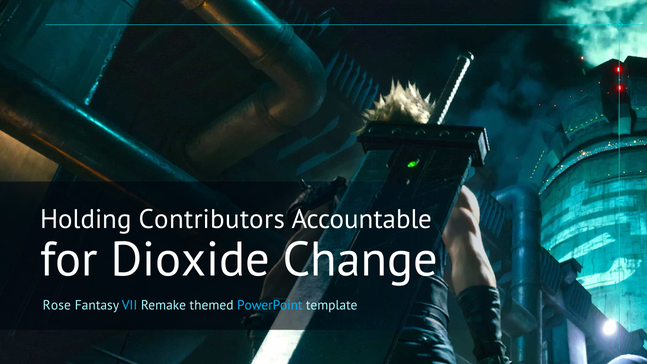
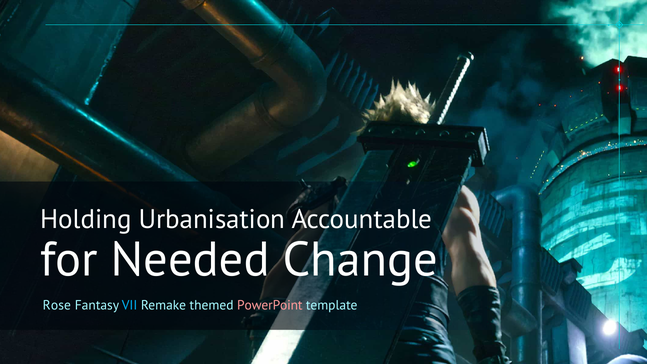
Contributors: Contributors -> Urbanisation (212, 219)
Dioxide: Dioxide -> Needed (190, 260)
PowerPoint colour: light blue -> pink (270, 305)
